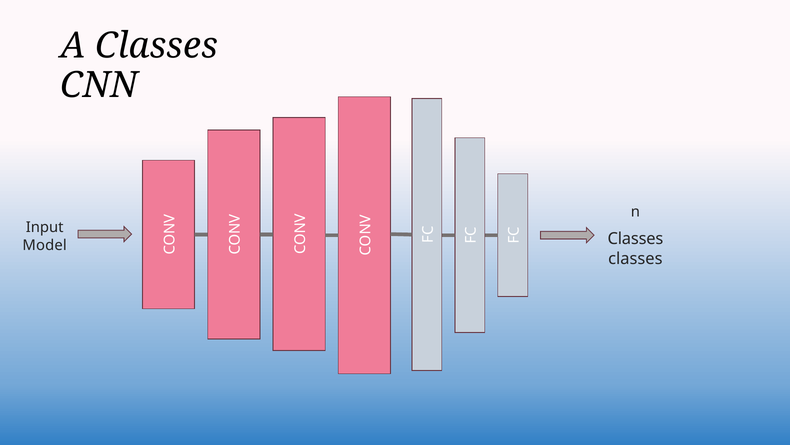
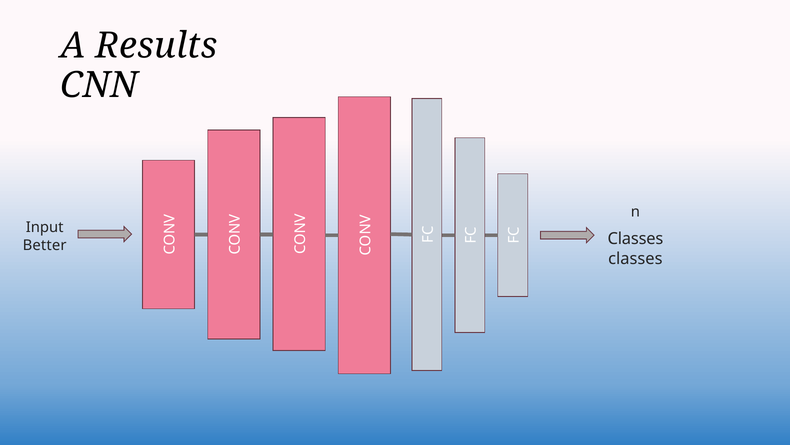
A Classes: Classes -> Results (156, 46)
Model: Model -> Better (45, 245)
